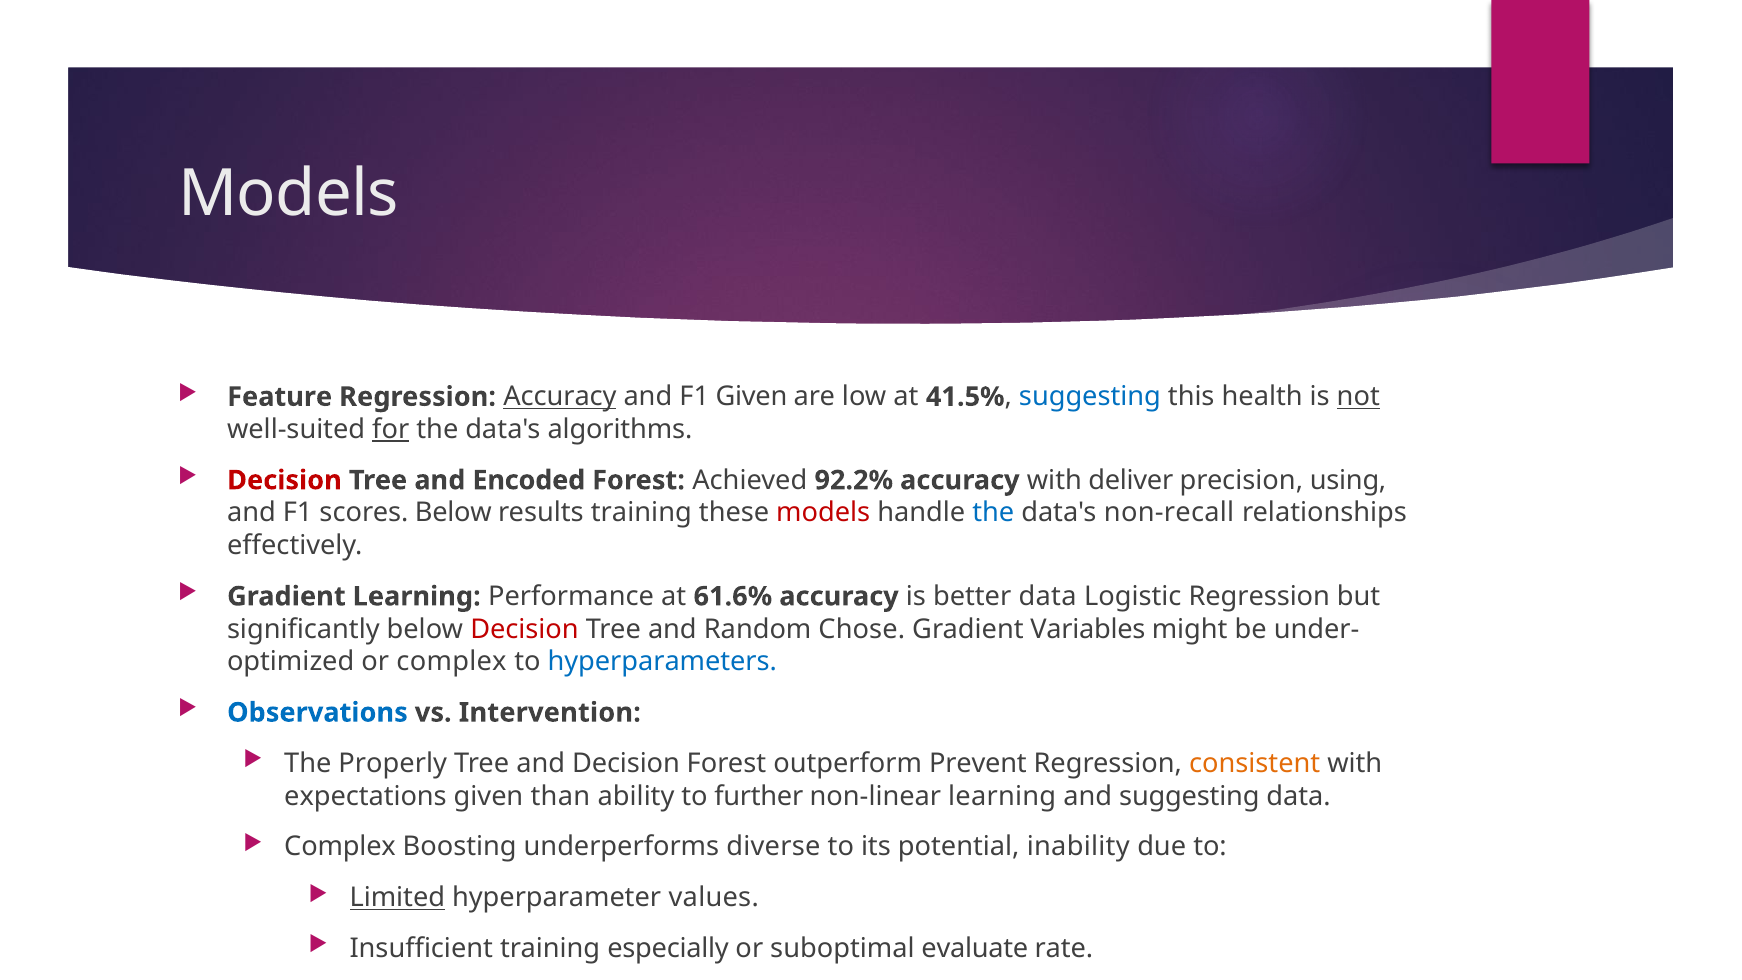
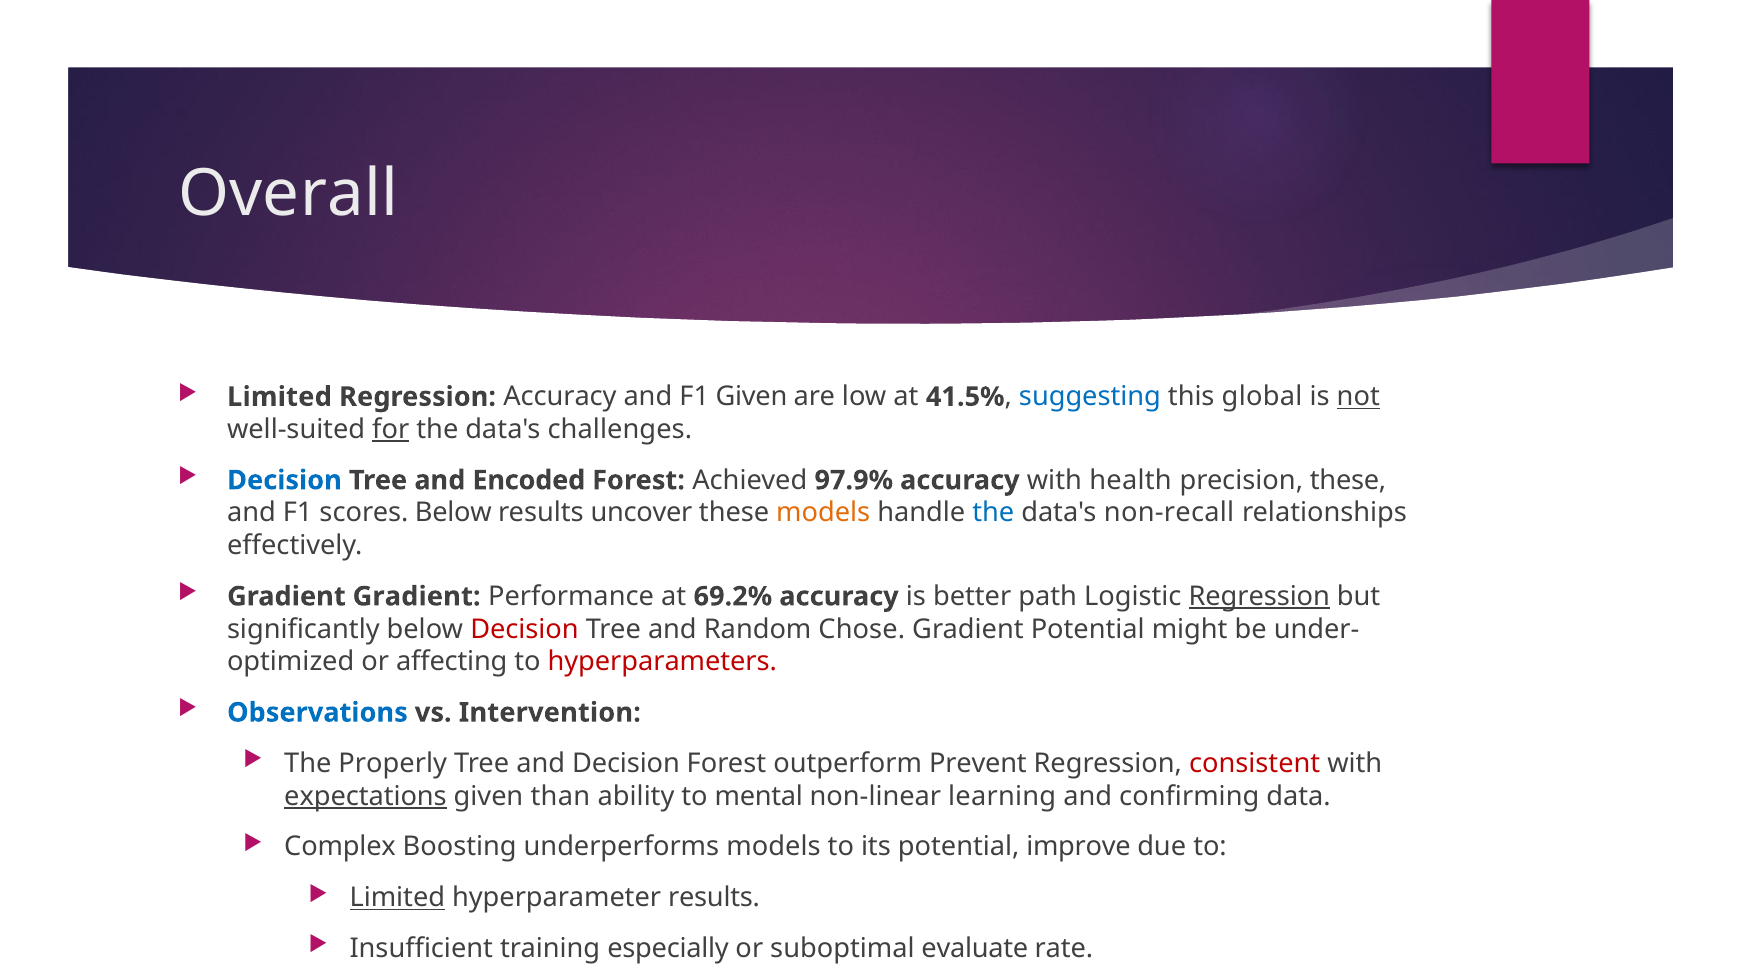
Models: Models -> Overall (288, 194)
Feature: Feature -> Limited (279, 397)
Accuracy underline: present -> none (560, 397)
health: health -> global (1262, 397)
algorithms: algorithms -> challenges (620, 429)
Decision colour: red -> blue (284, 480)
92.2%: 92.2% -> 97.9% (854, 480)
with deliver: deliver -> health (1131, 480)
precision using: using -> these (1348, 480)
results training: training -> uncover (641, 513)
models colour: red -> orange (823, 513)
Gradient Learning: Learning -> Gradient (417, 596)
61.6%: 61.6% -> 69.2% (733, 596)
better data: data -> path (1048, 596)
Regression underline: none -> present (1259, 596)
Gradient Variables: Variables -> Potential (1088, 629)
or complex: complex -> affecting (452, 662)
hyperparameters colour: blue -> red (662, 662)
consistent colour: orange -> red (1255, 763)
expectations underline: none -> present (365, 796)
to further: further -> mental (759, 796)
and suggesting: suggesting -> confirming (1189, 796)
underperforms diverse: diverse -> models (773, 847)
inability: inability -> improve (1079, 847)
hyperparameter values: values -> results (714, 898)
